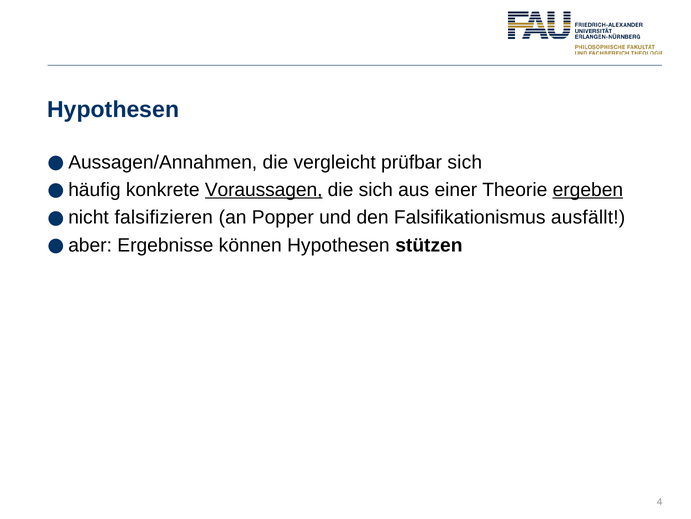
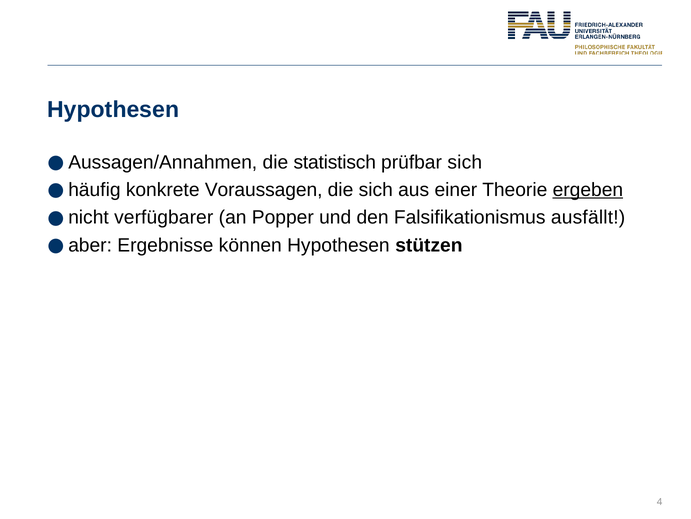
vergleicht: vergleicht -> statistisch (335, 162)
Voraussagen underline: present -> none (264, 190)
falsifizieren: falsifizieren -> verfügbarer (164, 217)
